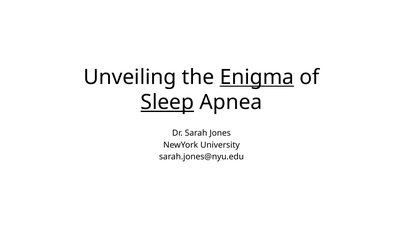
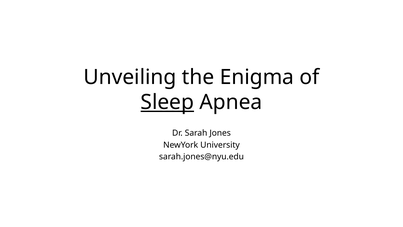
Enigma underline: present -> none (257, 77)
